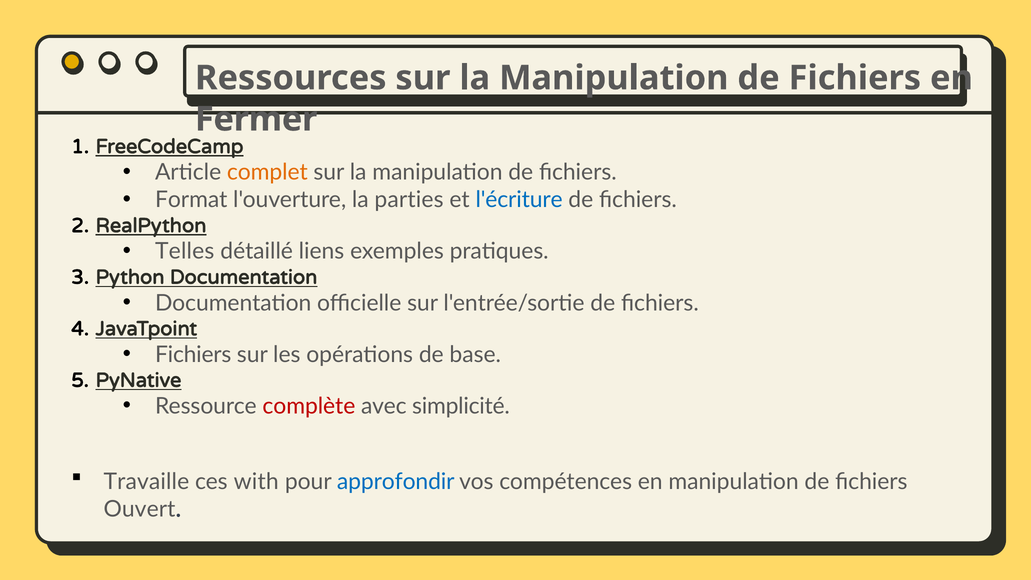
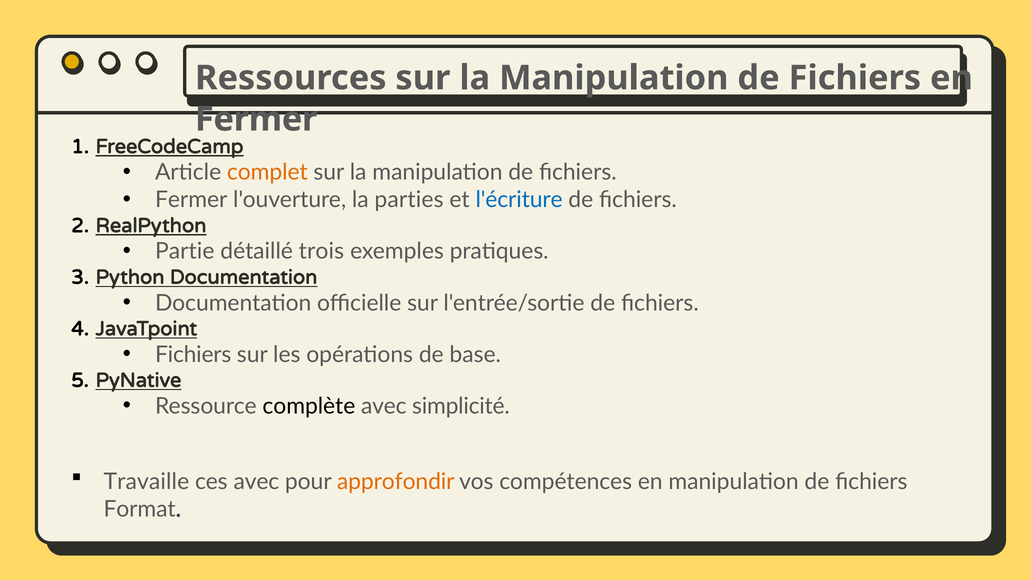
Format: Format -> Fermer (191, 200)
Telles: Telles -> Partie (185, 251)
liens: liens -> trois (321, 251)
complète colour: red -> black (309, 406)
ces with: with -> avec (256, 482)
approfondir colour: blue -> orange (396, 482)
Ouvert: Ouvert -> Format (140, 509)
